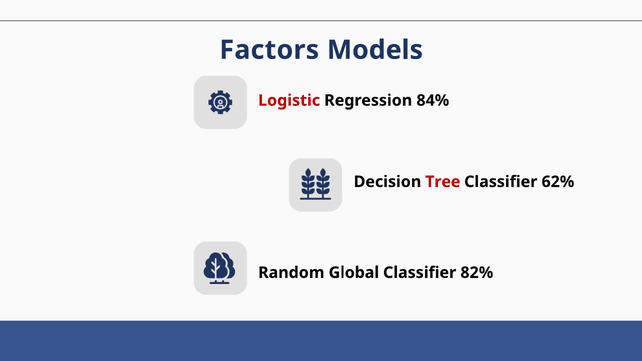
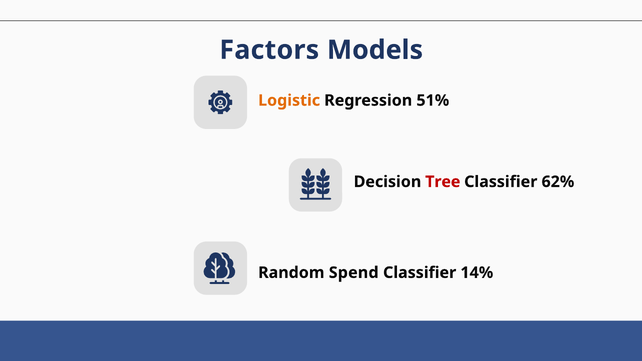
Logistic colour: red -> orange (289, 100)
84%: 84% -> 51% (433, 100)
Global: Global -> Spend (354, 273)
82%: 82% -> 14% (477, 273)
